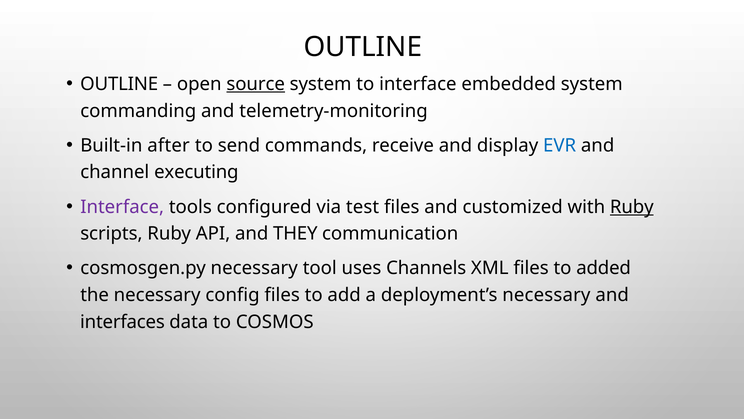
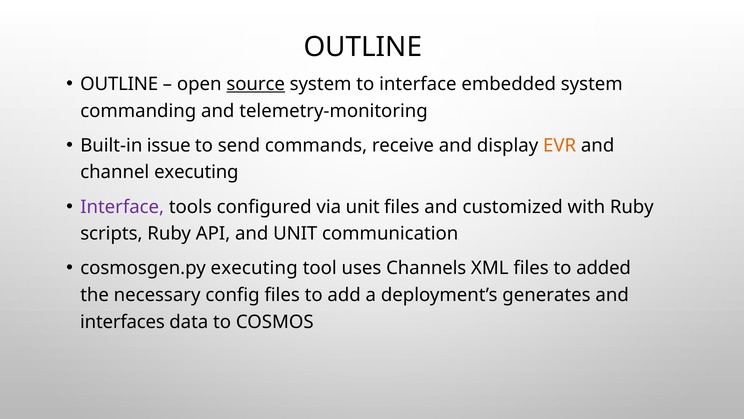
after: after -> issue (169, 145)
EVR colour: blue -> orange (560, 145)
via test: test -> unit (363, 207)
Ruby underline: present -> none (632, 207)
and THEY: THEY -> UNIT (295, 233)
cosmosgen.py necessary: necessary -> executing (254, 268)
deployment’s necessary: necessary -> generates (546, 295)
